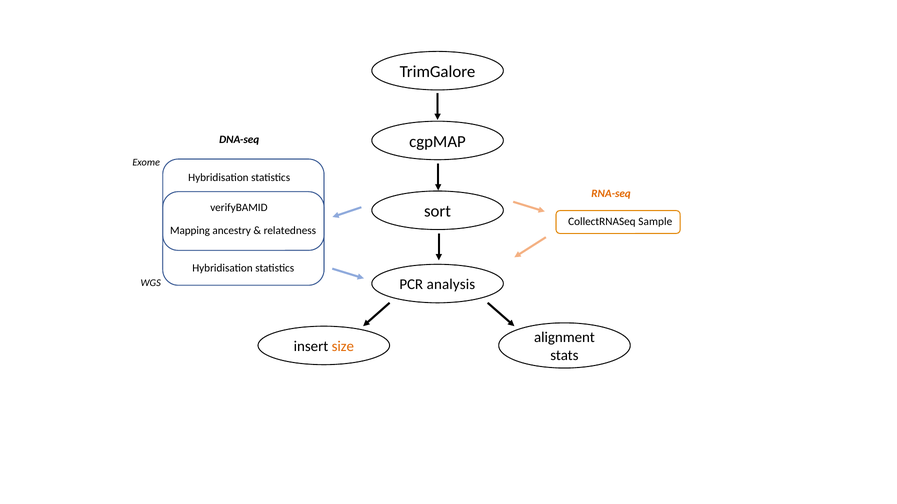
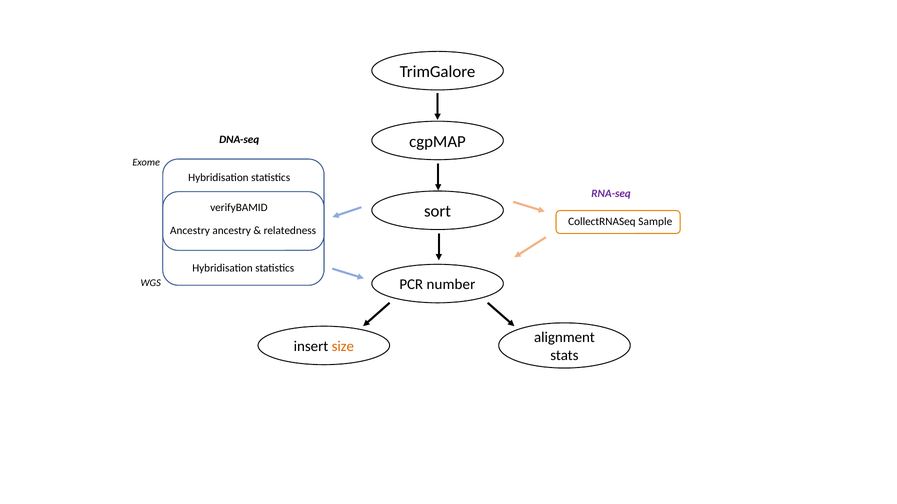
RNA-seq colour: orange -> purple (611, 194)
Mapping: Mapping -> Ancestry (190, 231)
analysis: analysis -> number (451, 285)
